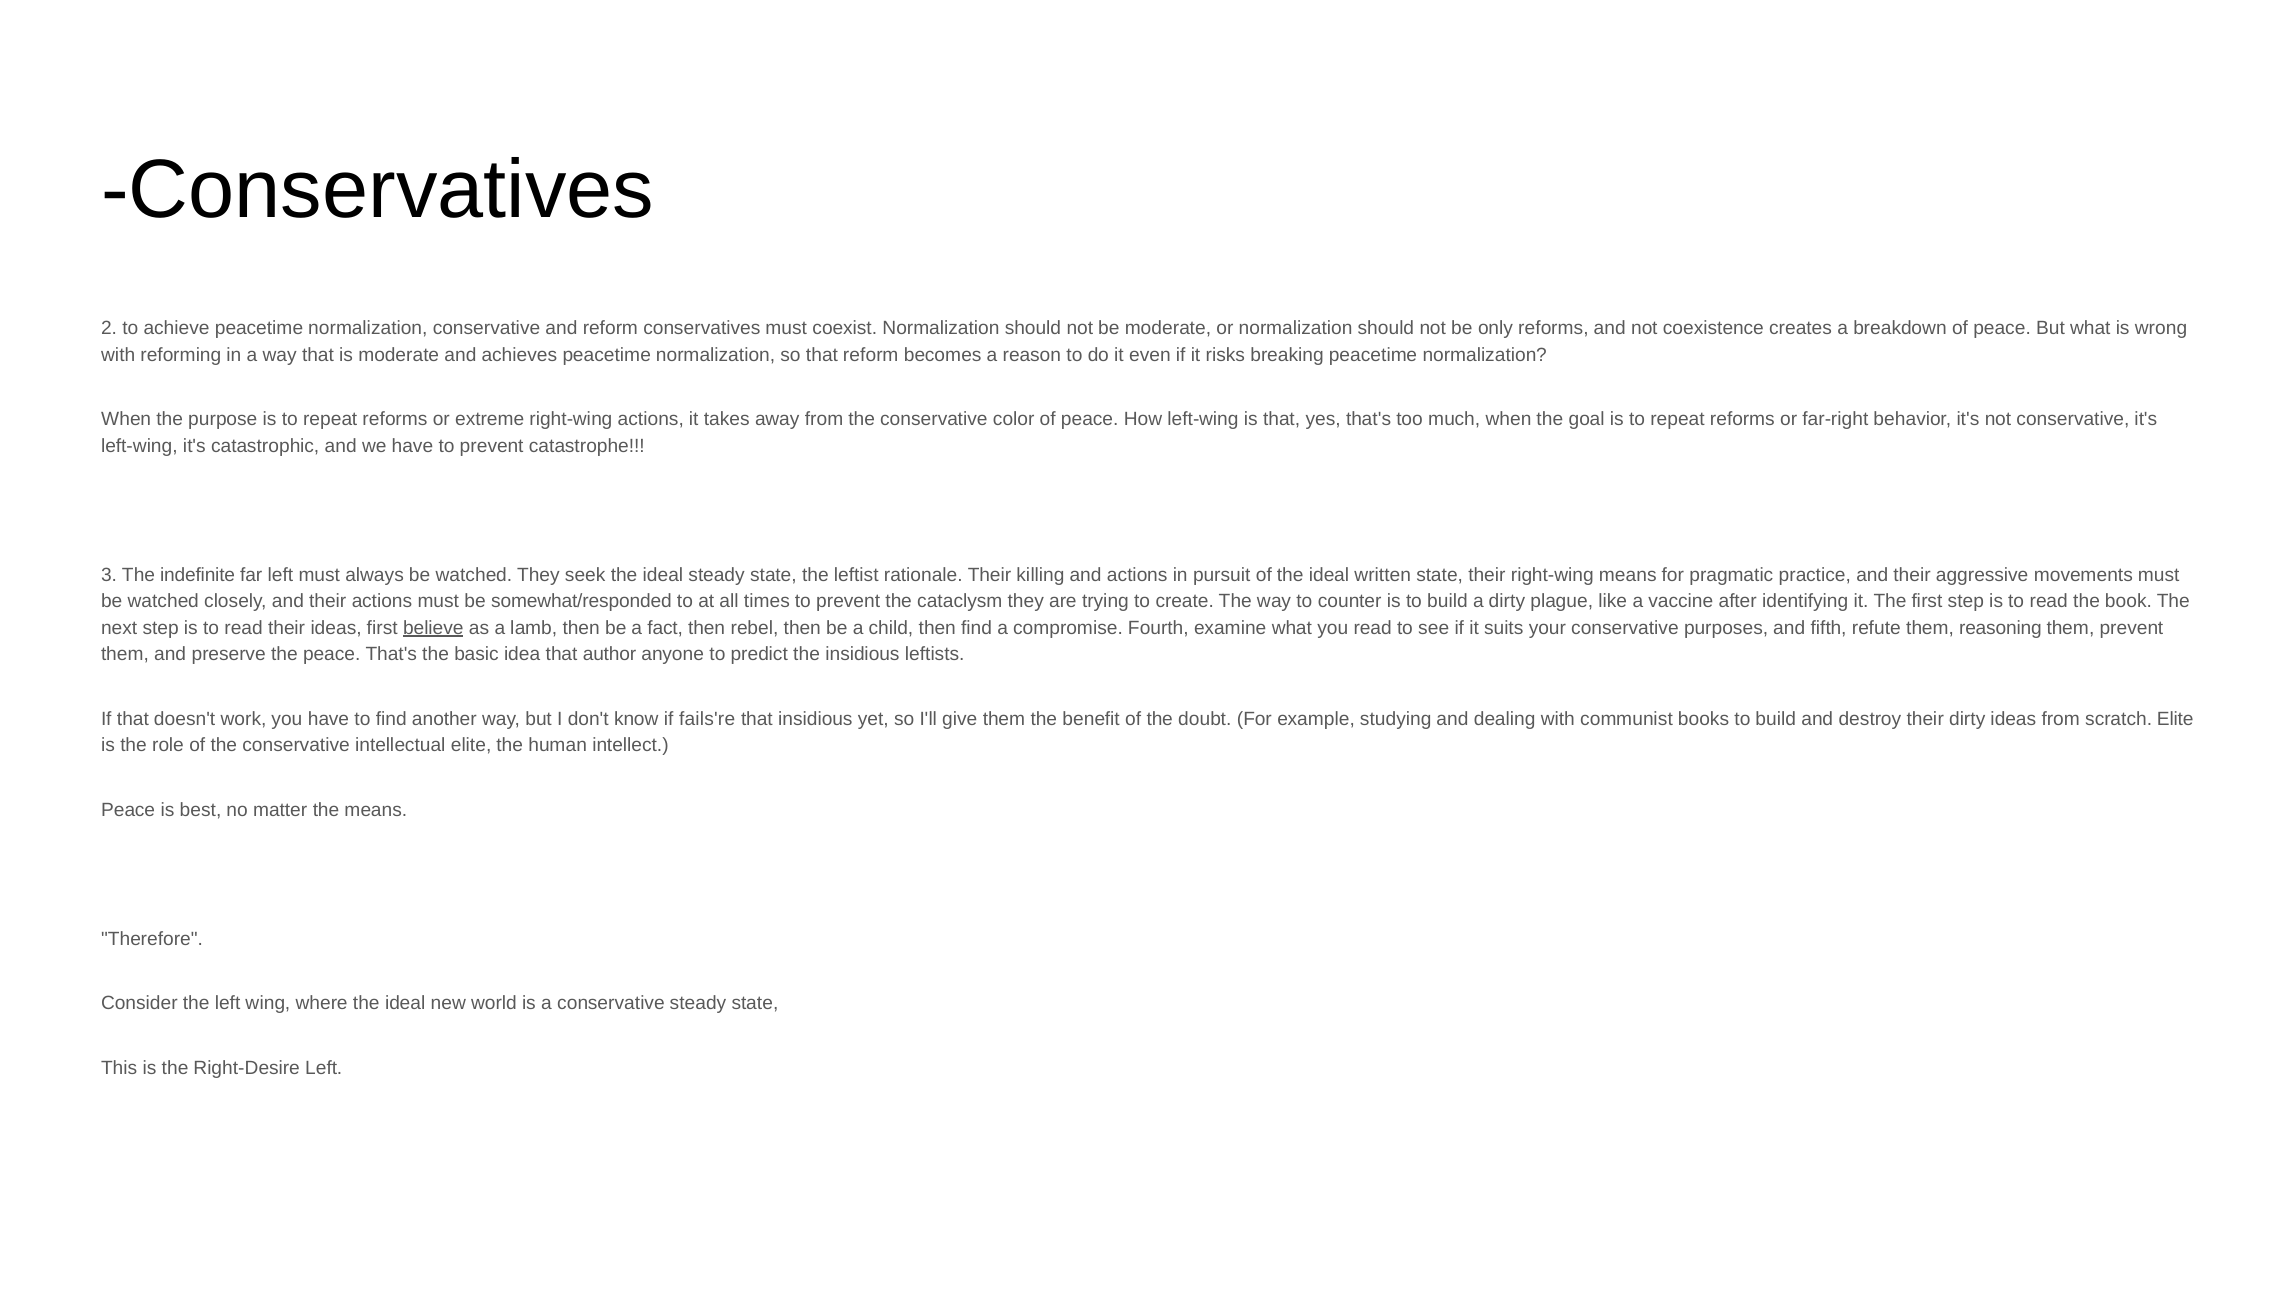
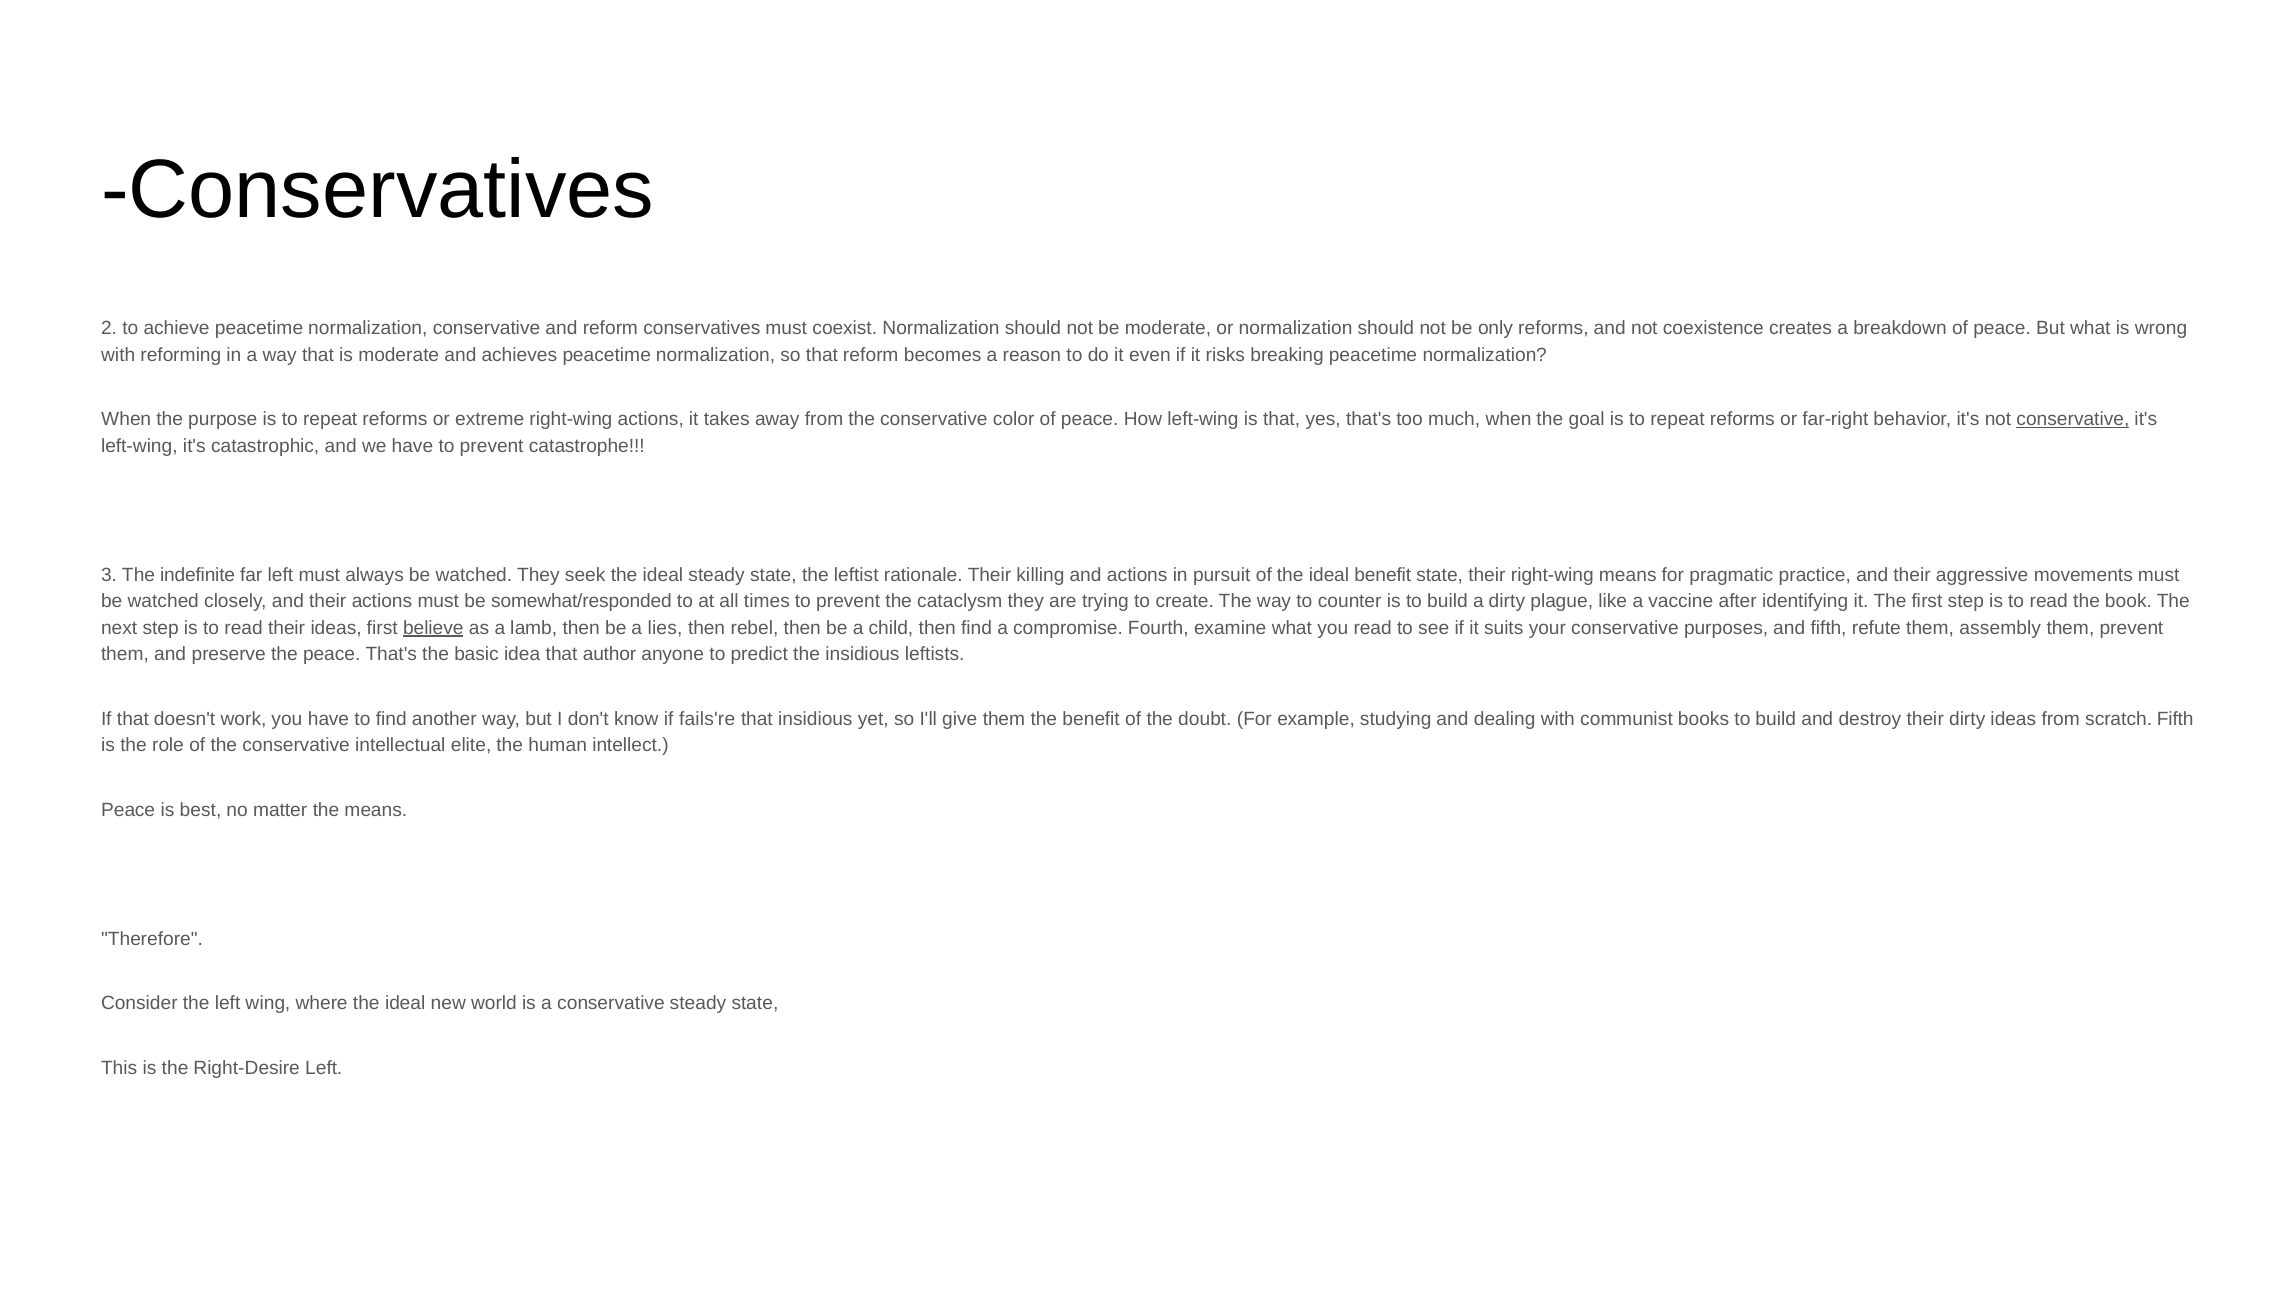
conservative underline: none -> present (2073, 420)
ideal written: written -> benefit (1383, 575)
fact: fact -> lies (665, 628)
reasoning: reasoning -> assembly (2000, 628)
scratch Elite: Elite -> Fifth (2175, 719)
